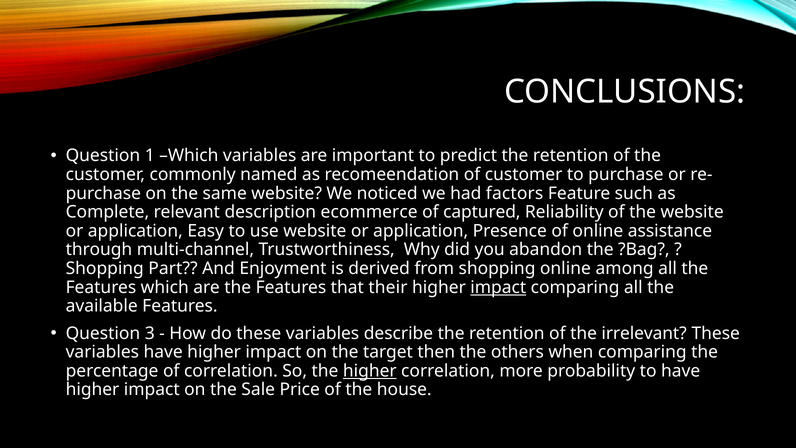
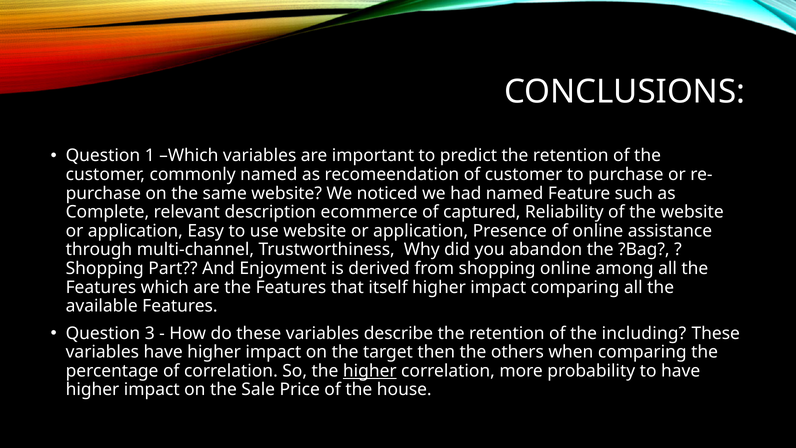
had factors: factors -> named (515, 193)
their: their -> itself (388, 287)
impact underline: present -> none (498, 287)
irrelevant: irrelevant -> including (644, 333)
